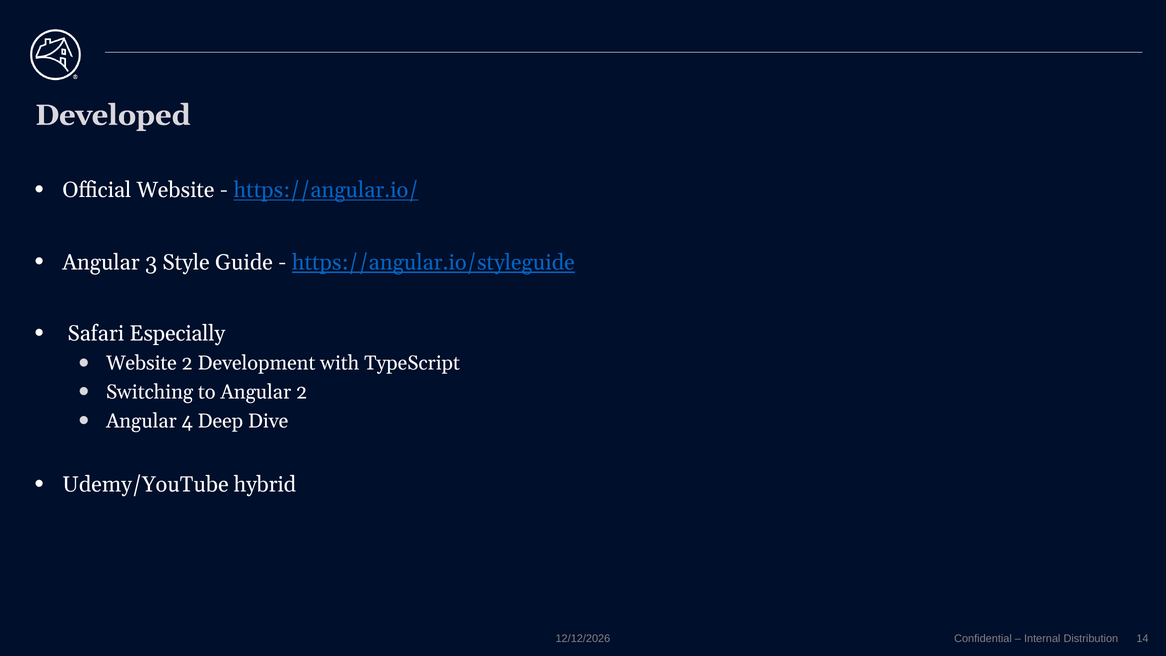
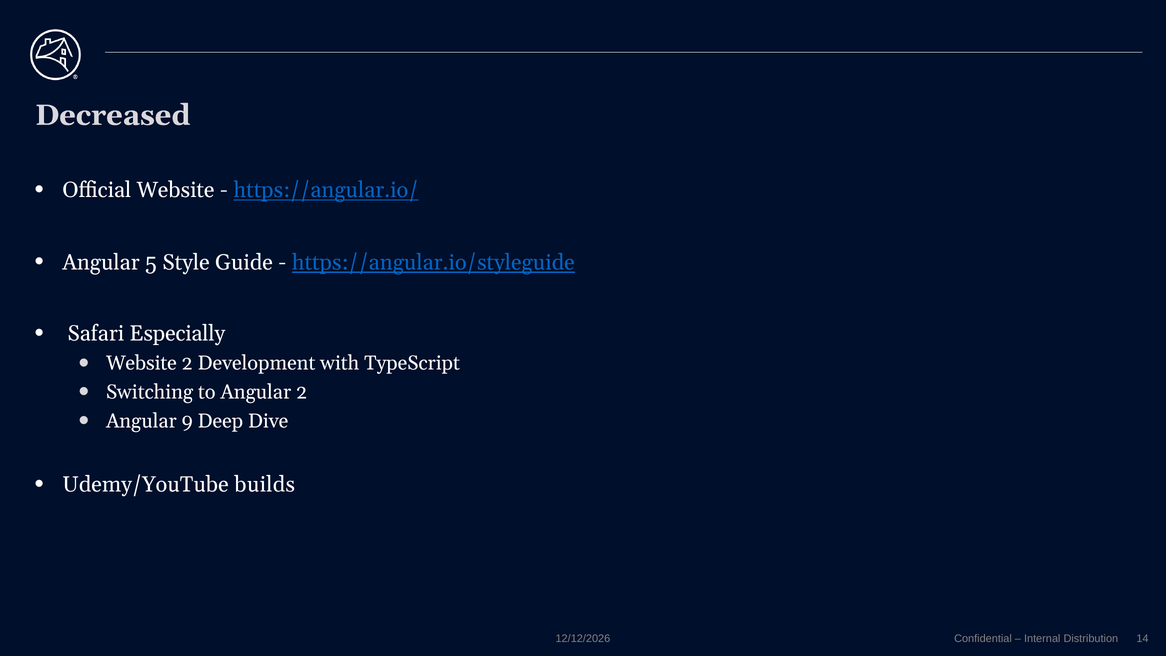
Developed: Developed -> Decreased (113, 115)
3: 3 -> 5 (151, 262)
4: 4 -> 9 (187, 421)
hybrid: hybrid -> builds (265, 484)
